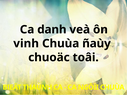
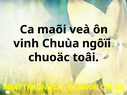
danh: danh -> maõi (52, 30)
Chuùa ñaùy: ñaùy -> ngôïi (97, 44)
